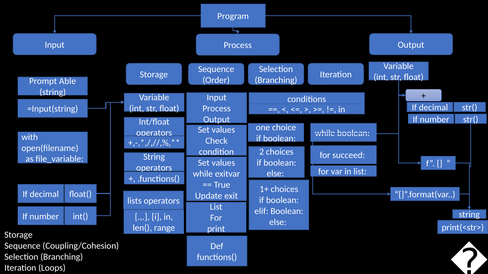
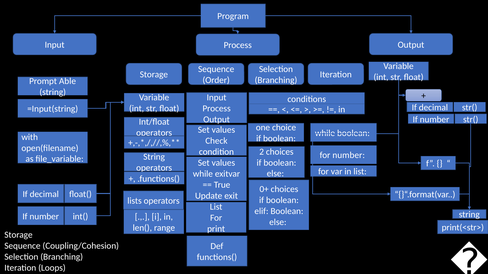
for succeed: succeed -> number (349, 156)
1+: 1+ -> 0+ (264, 189)
